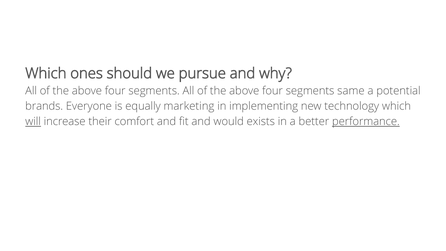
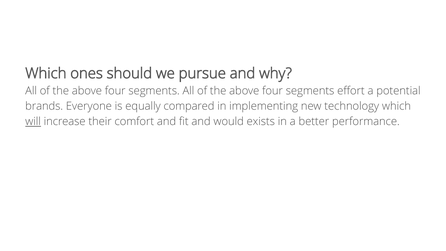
same: same -> effort (351, 91)
marketing: marketing -> compared (189, 106)
performance underline: present -> none (366, 121)
